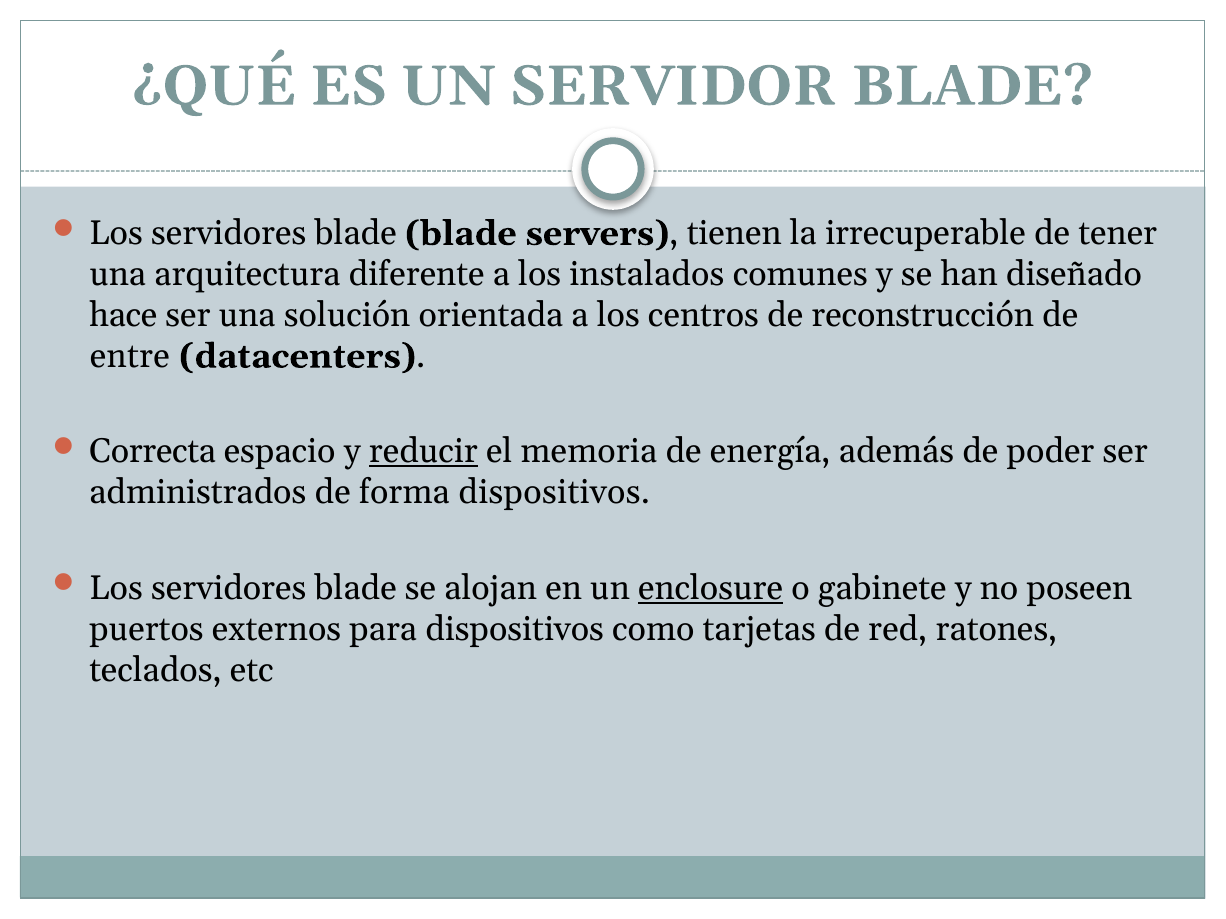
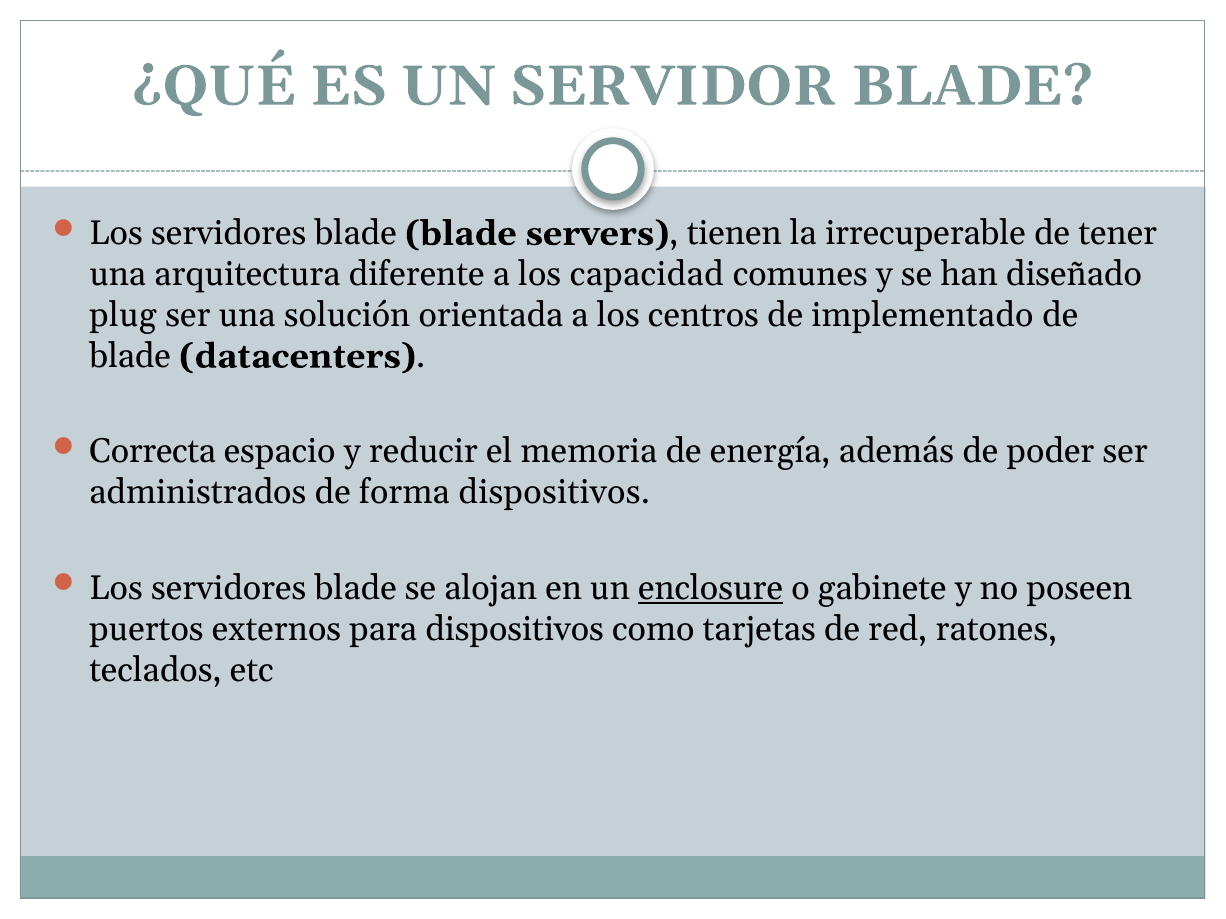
instalados: instalados -> capacidad (647, 275)
hace: hace -> plug (123, 316)
reconstrucción: reconstrucción -> implementado (923, 316)
entre: entre -> blade (130, 356)
reducir underline: present -> none (423, 452)
